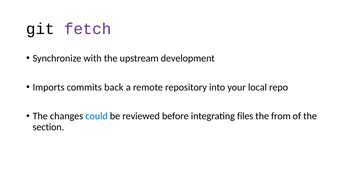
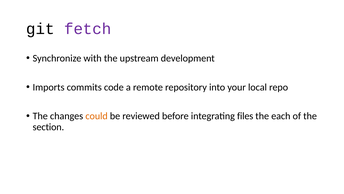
back: back -> code (114, 87)
could colour: blue -> orange (97, 116)
from: from -> each (281, 116)
